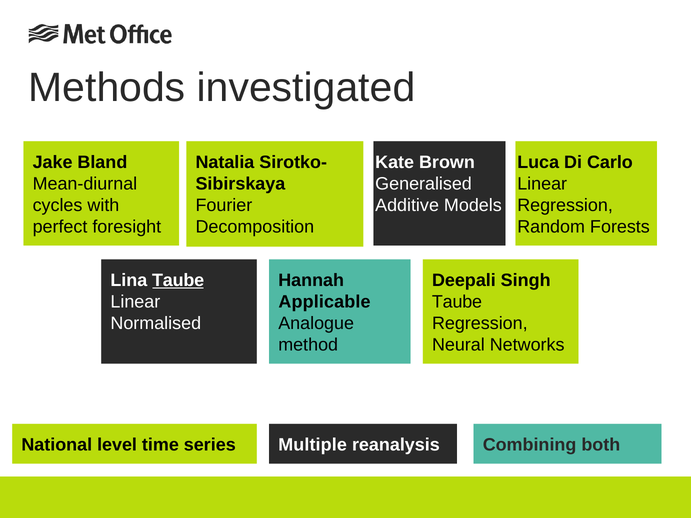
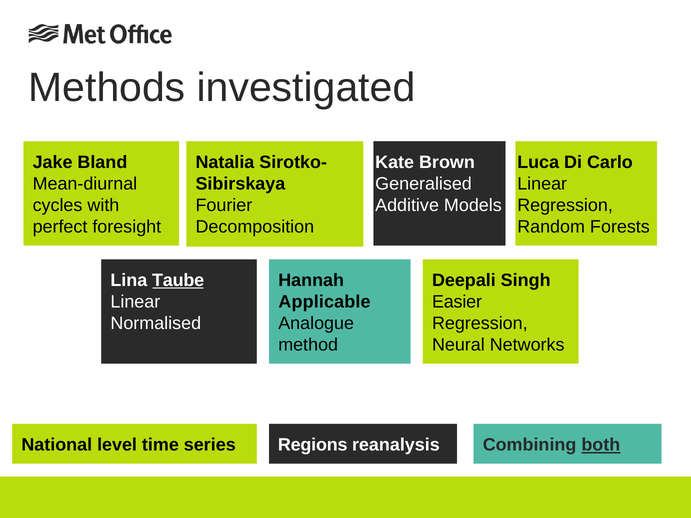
Taube: Taube -> Easier (457, 302)
Multiple: Multiple -> Regions (313, 445)
both underline: none -> present (601, 445)
